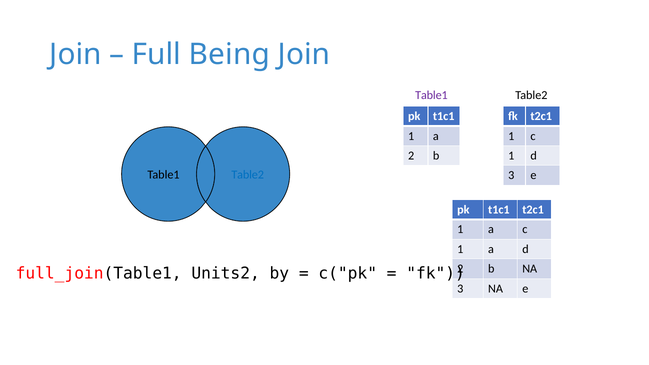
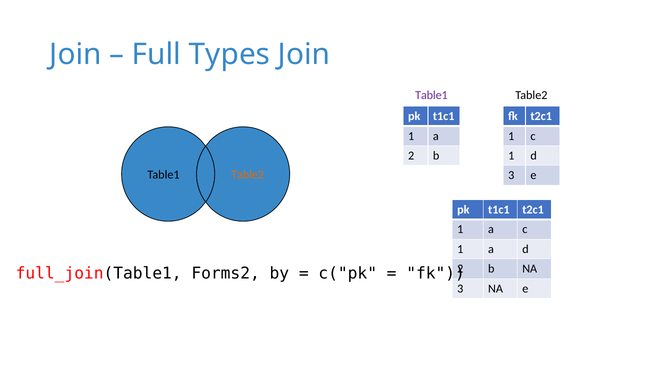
Being: Being -> Types (229, 55)
Table2 colour: blue -> orange (248, 175)
Units2: Units2 -> Forms2 (226, 273)
